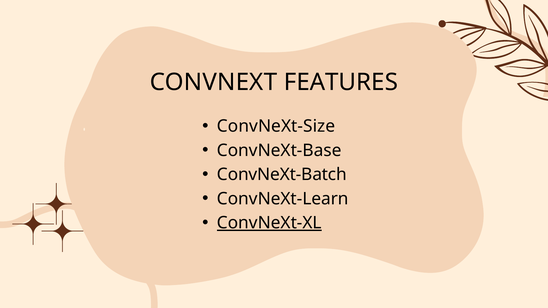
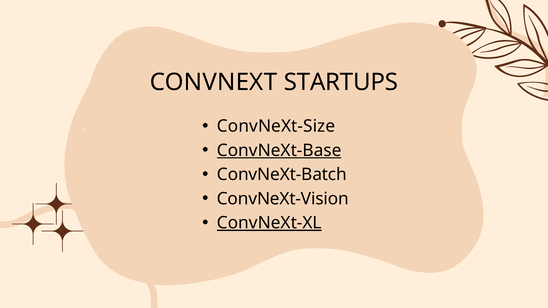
FEATURES: FEATURES -> STARTUPS (341, 82)
ConvNeXt-Base underline: none -> present (279, 151)
ConvNeXt-Learn: ConvNeXt-Learn -> ConvNeXt-Vision (283, 199)
